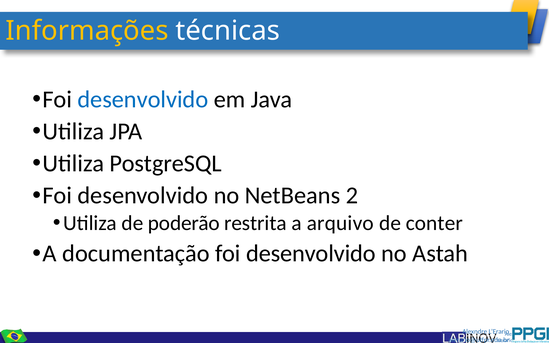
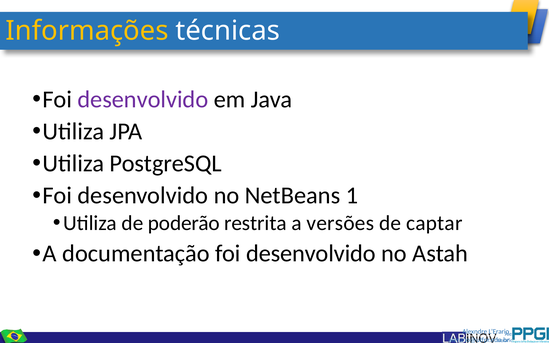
desenvolvido colour: blue -> purple (143, 99)
2: 2 -> 1 (352, 196)
arquivo: arquivo -> versões (340, 223)
conter: conter -> captar (434, 223)
